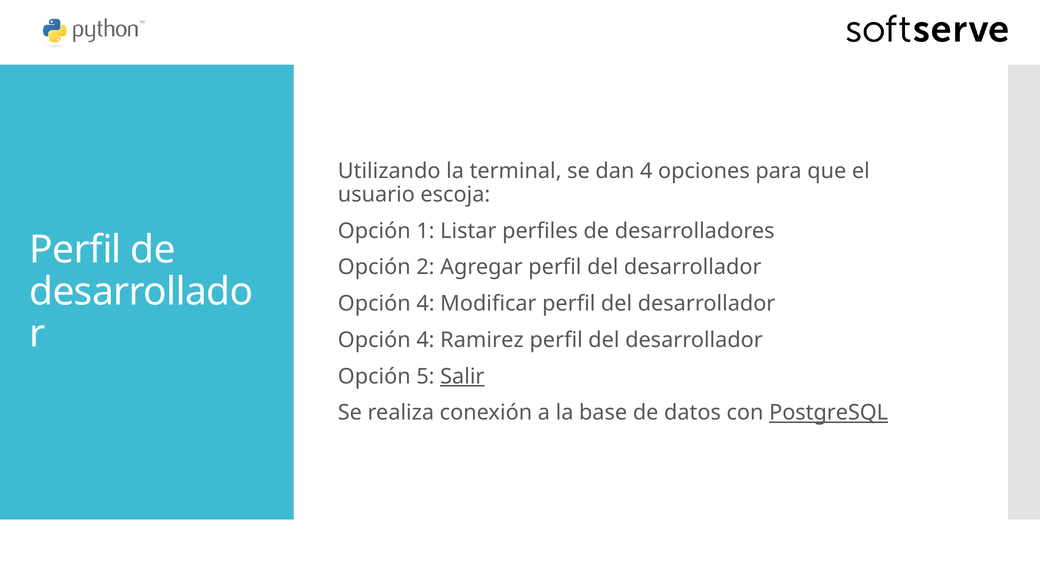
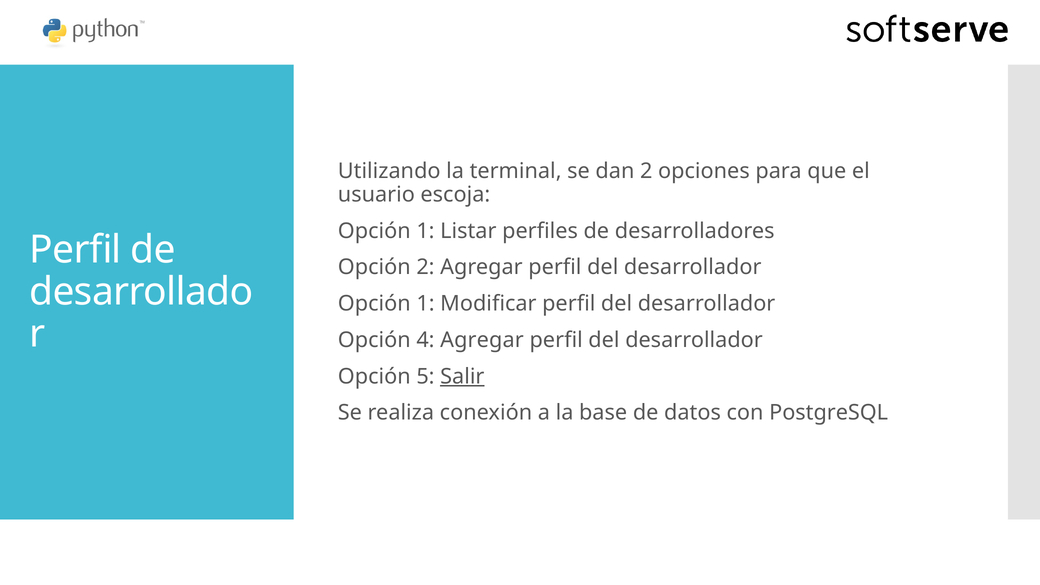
dan 4: 4 -> 2 (646, 171)
4: 4 -> 1 (425, 304)
4 Ramirez: Ramirez -> Agregar (482, 340)
PostgreSQL underline: present -> none (829, 413)
